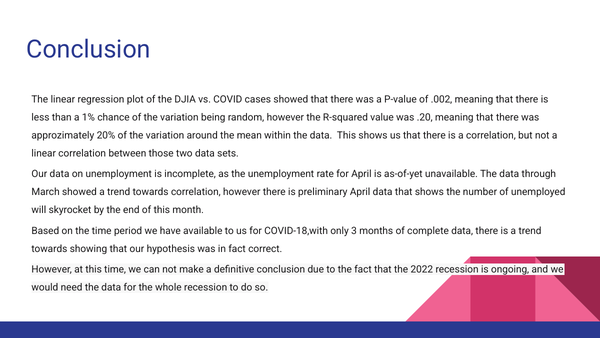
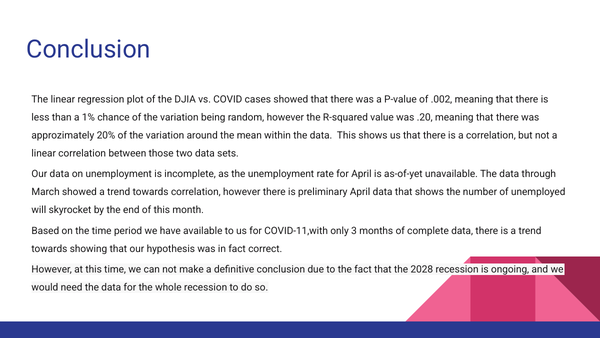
COVID-18,with: COVID-18,with -> COVID-11,with (296, 230)
2022: 2022 -> 2028 (422, 269)
